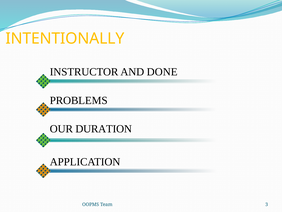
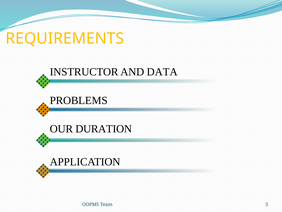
INTENTIONALLY: INTENTIONALLY -> REQUIREMENTS (65, 38)
DONE: DONE -> DATA (162, 72)
